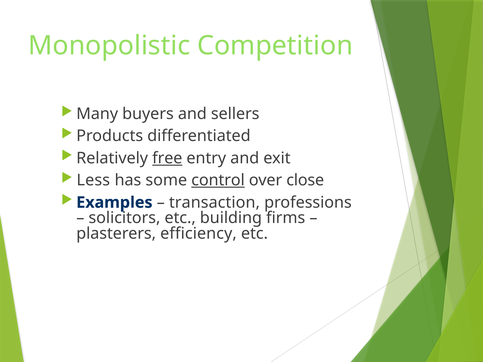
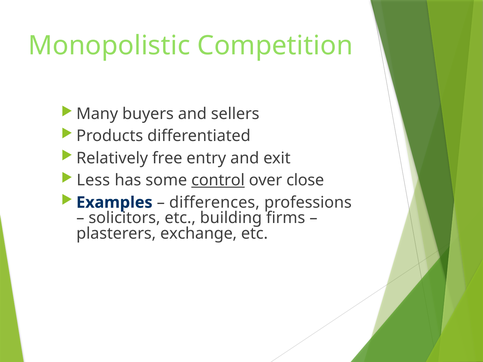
free underline: present -> none (167, 158)
transaction: transaction -> differences (214, 203)
efficiency: efficiency -> exchange (199, 234)
